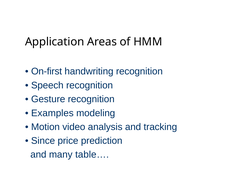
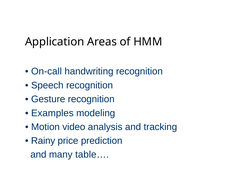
On-first: On-first -> On-call (46, 71)
Since: Since -> Rainy (43, 141)
